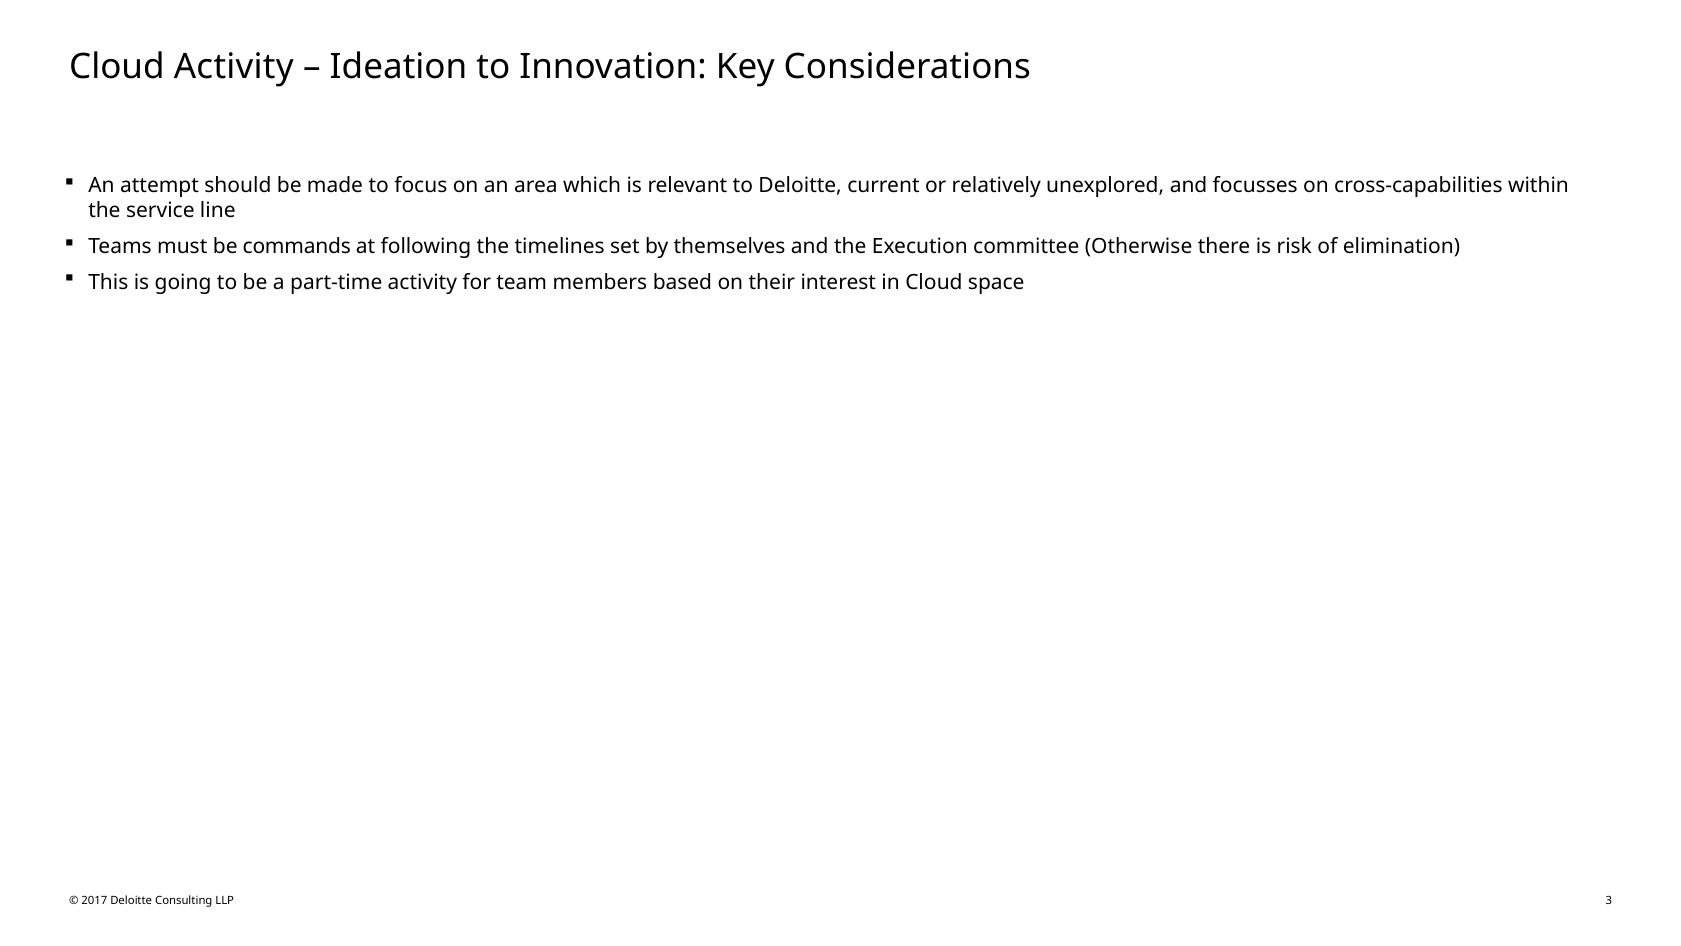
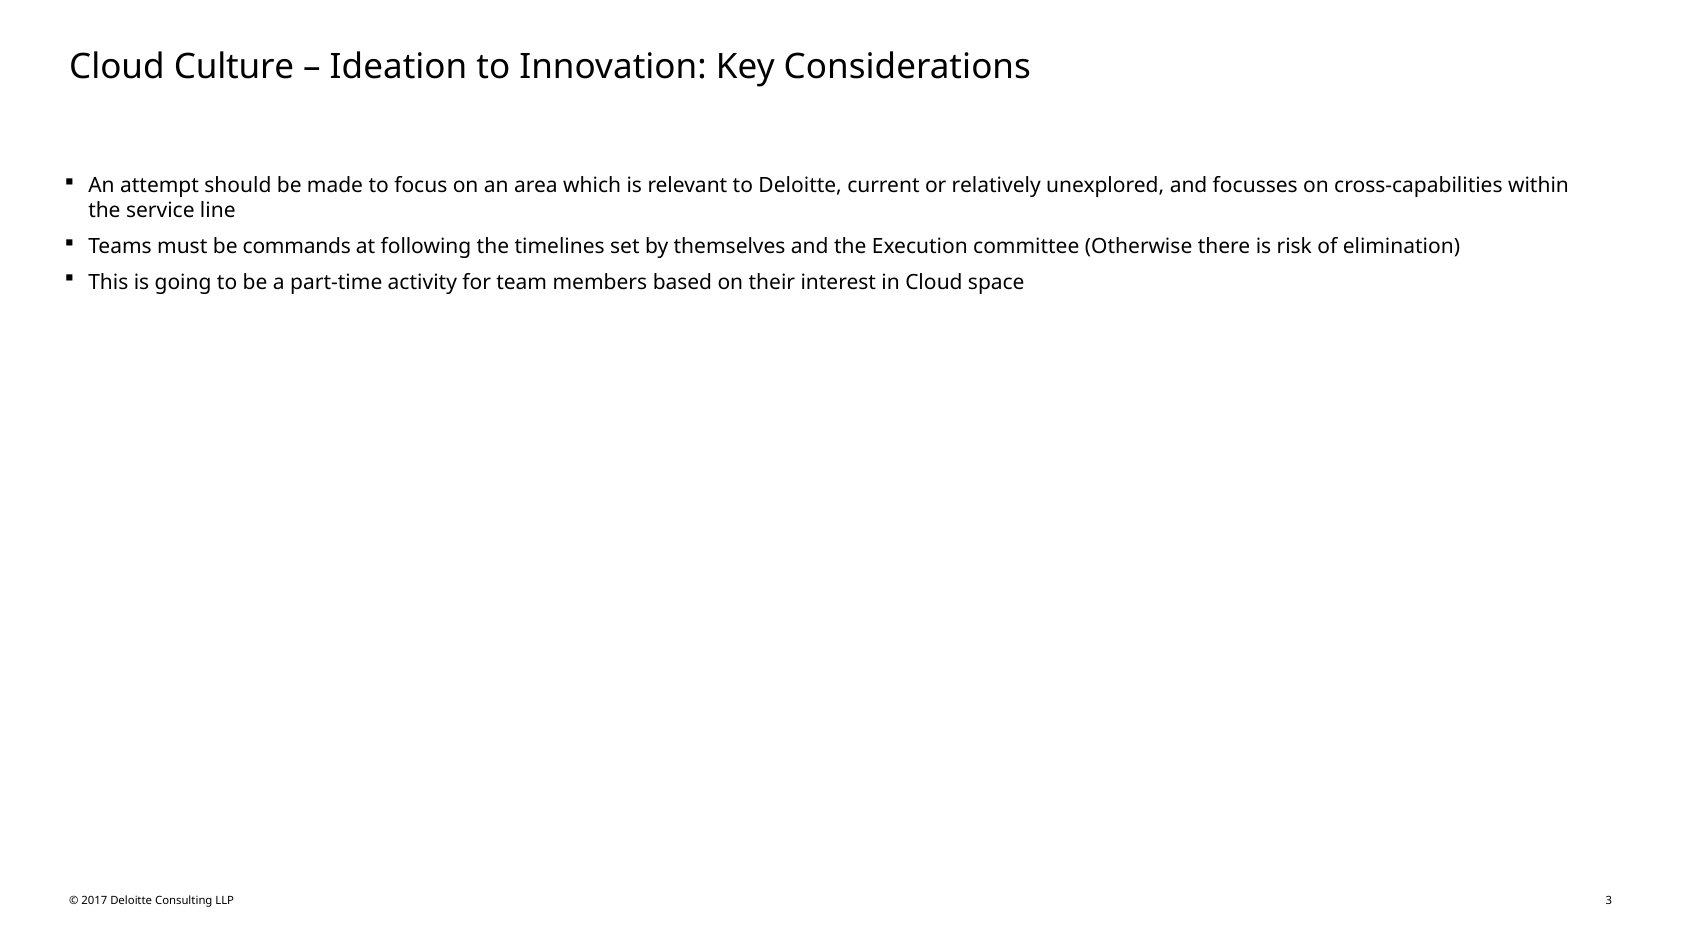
Cloud Activity: Activity -> Culture (234, 67)
